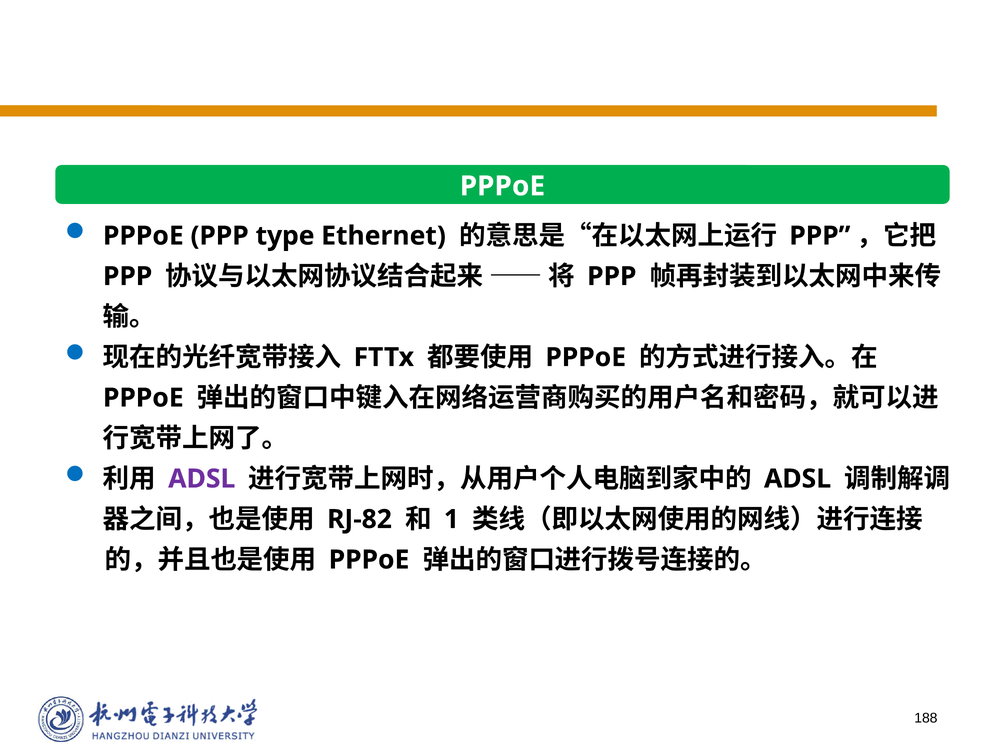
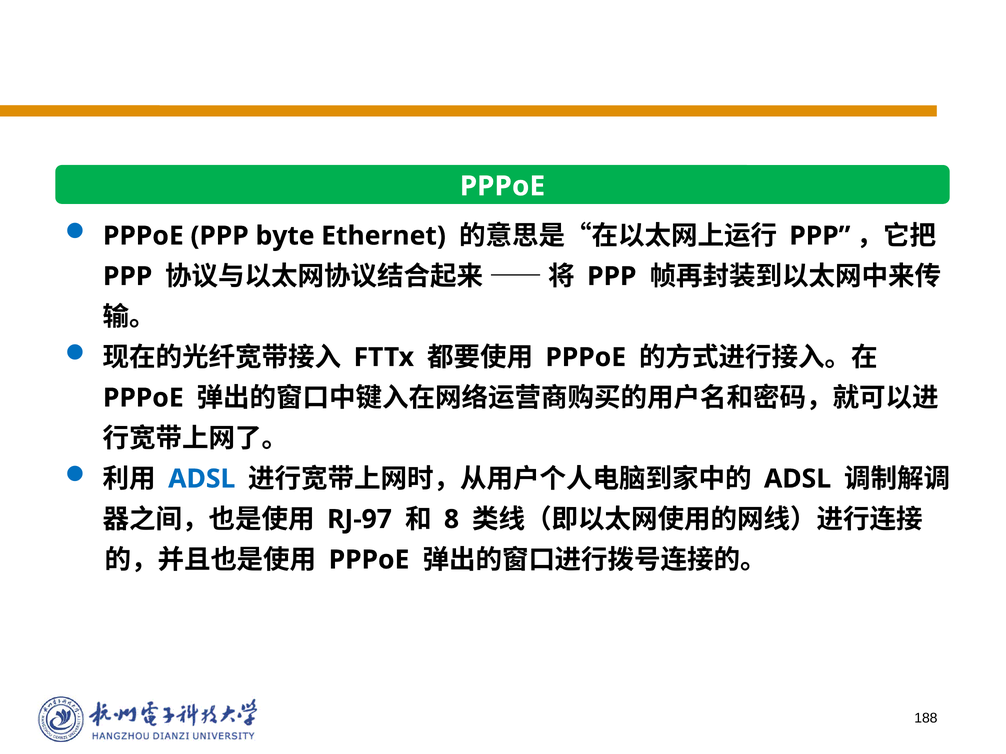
type: type -> byte (285, 236)
ADSL colour: purple -> blue (202, 479)
RJ-82: RJ-82 -> RJ-97 (360, 520)
1: 1 -> 8 (451, 520)
